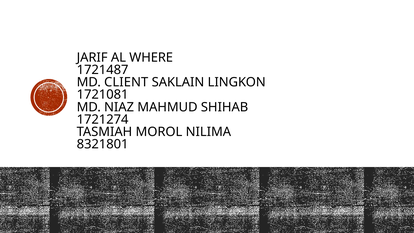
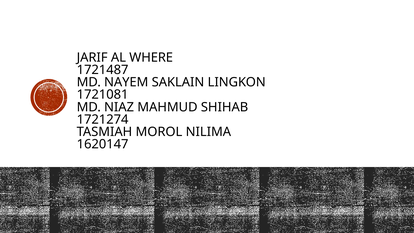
CLIENT: CLIENT -> NAYEM (126, 82)
8321801: 8321801 -> 1620147 (103, 144)
